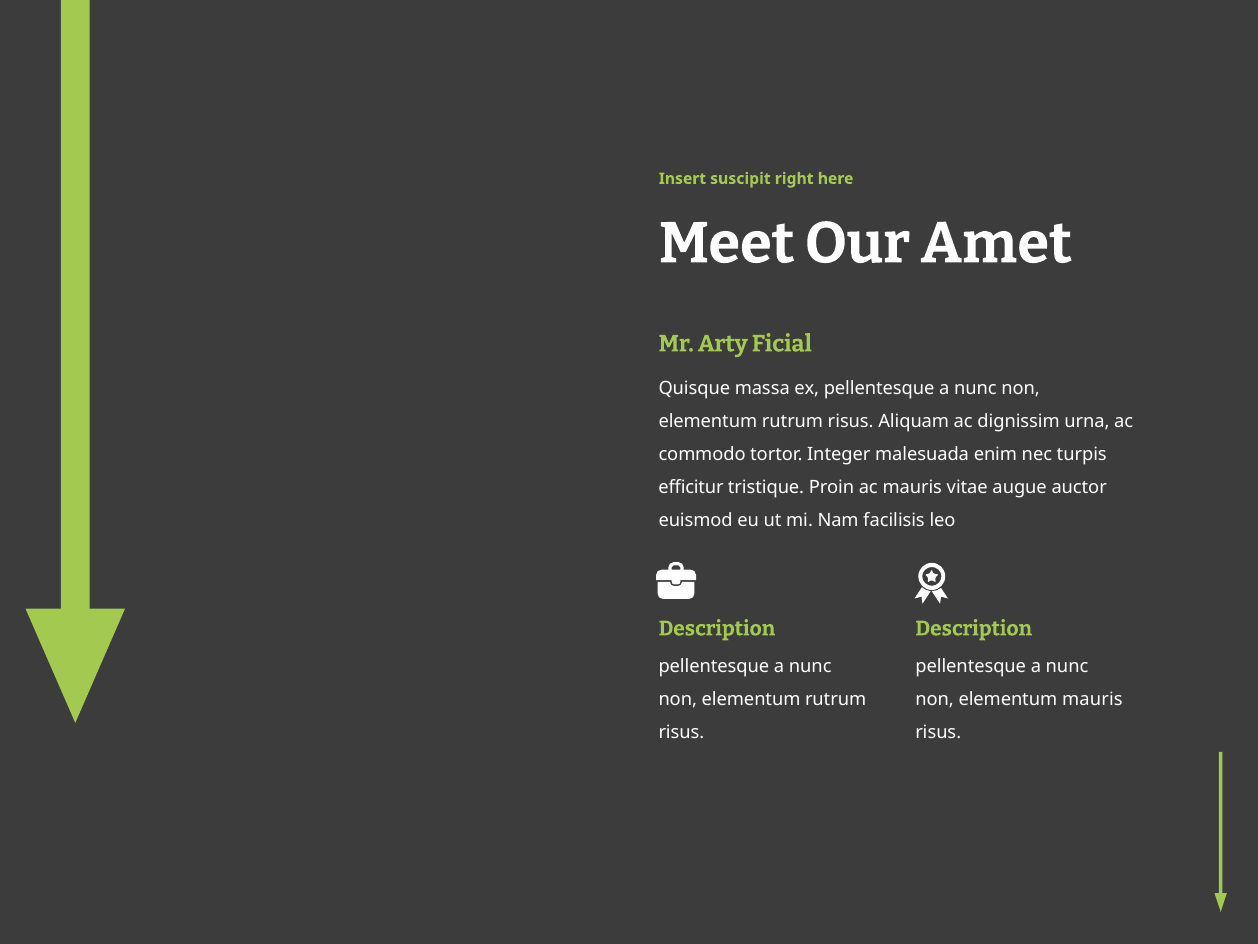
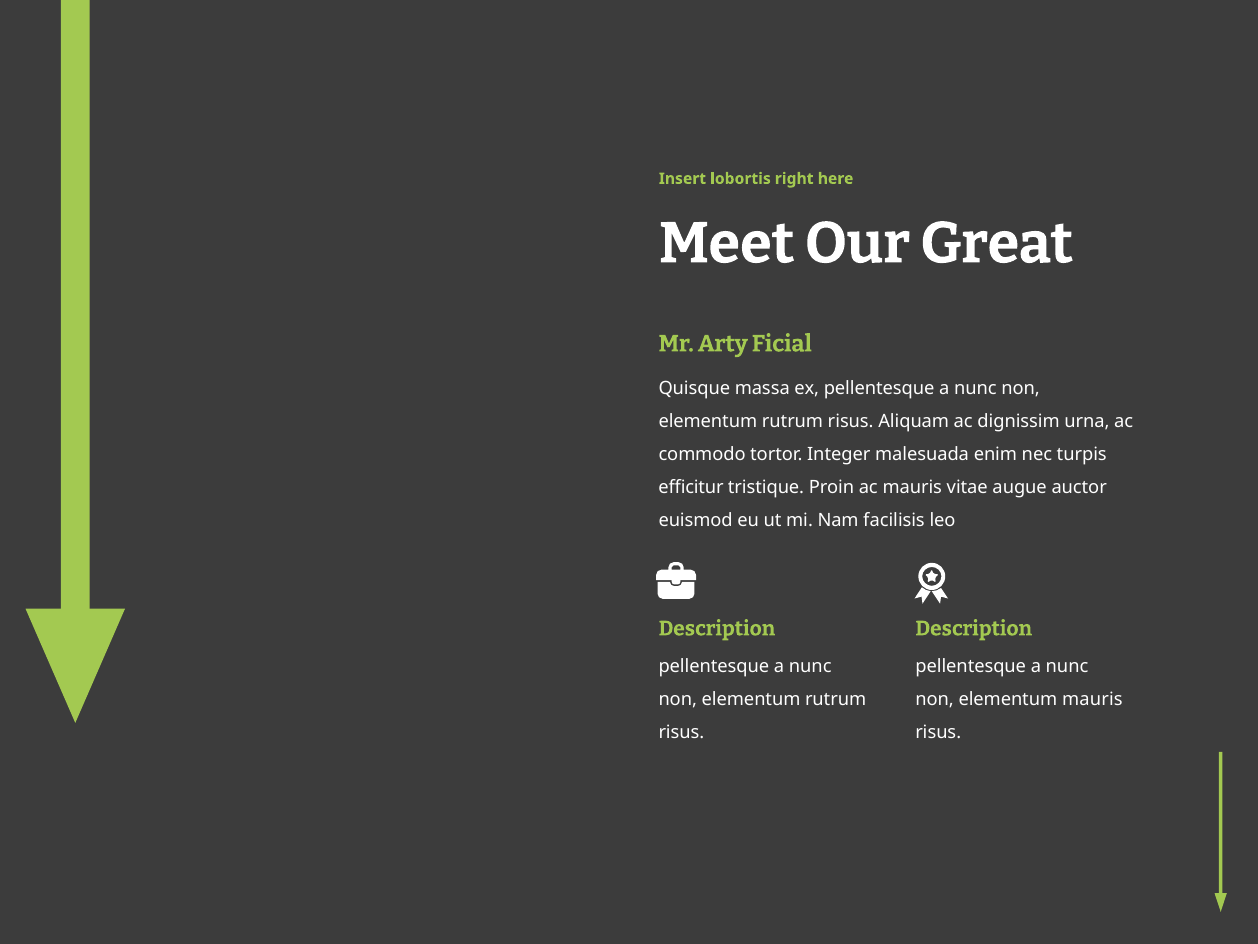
suscipit: suscipit -> lobortis (740, 179)
Amet: Amet -> Great (997, 243)
